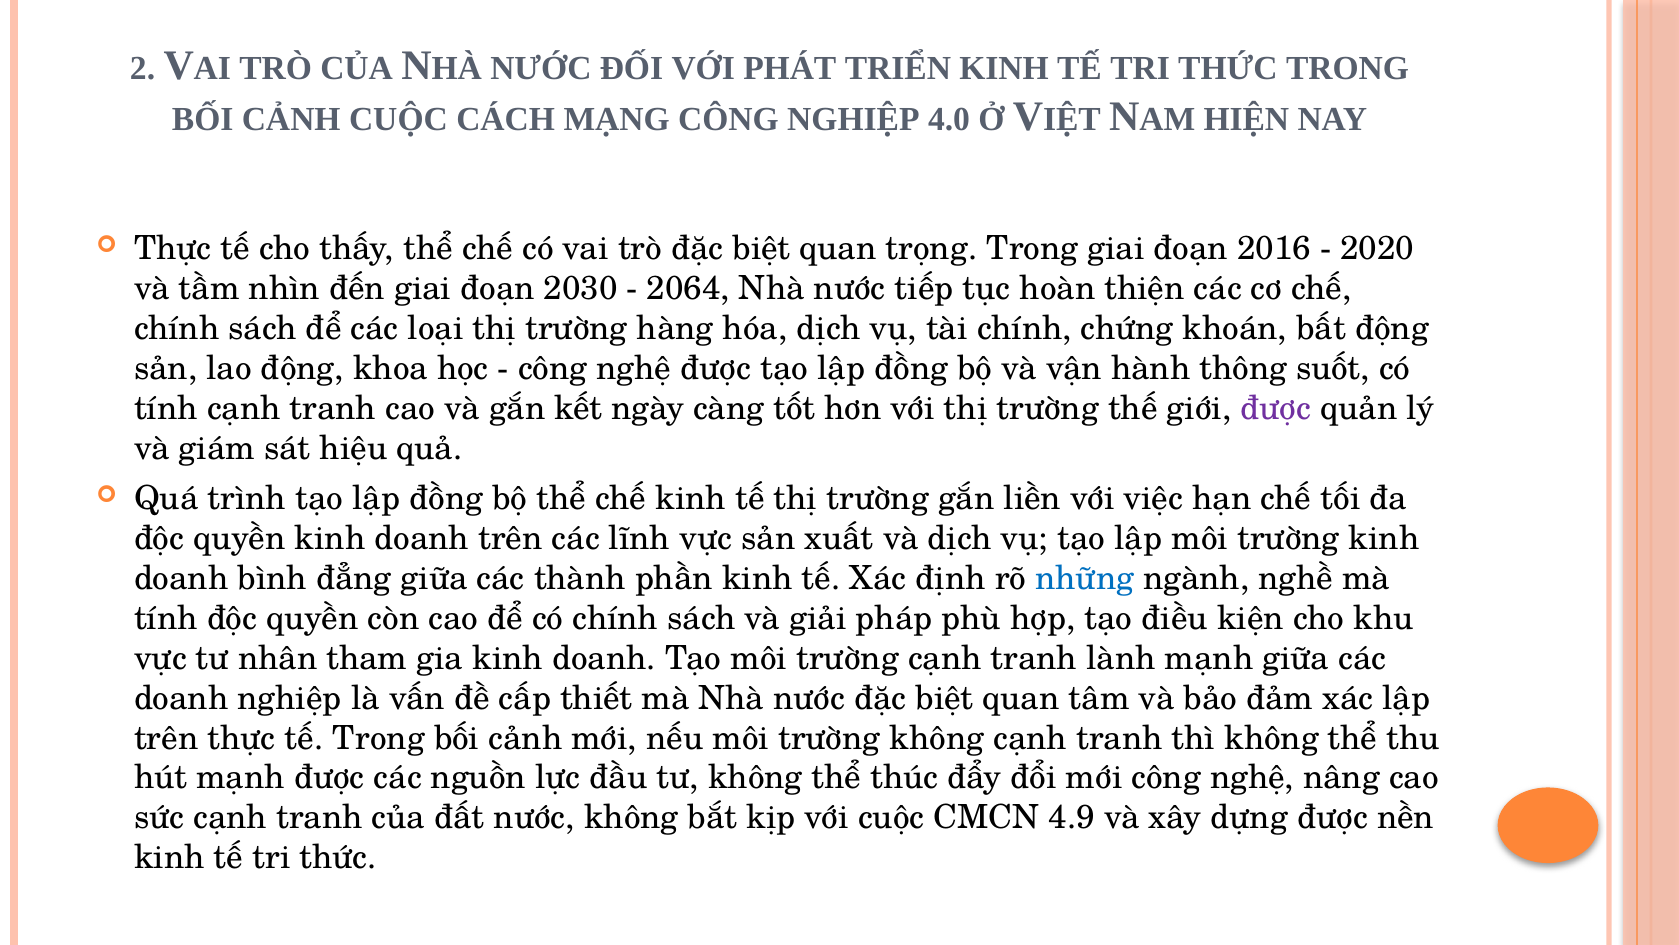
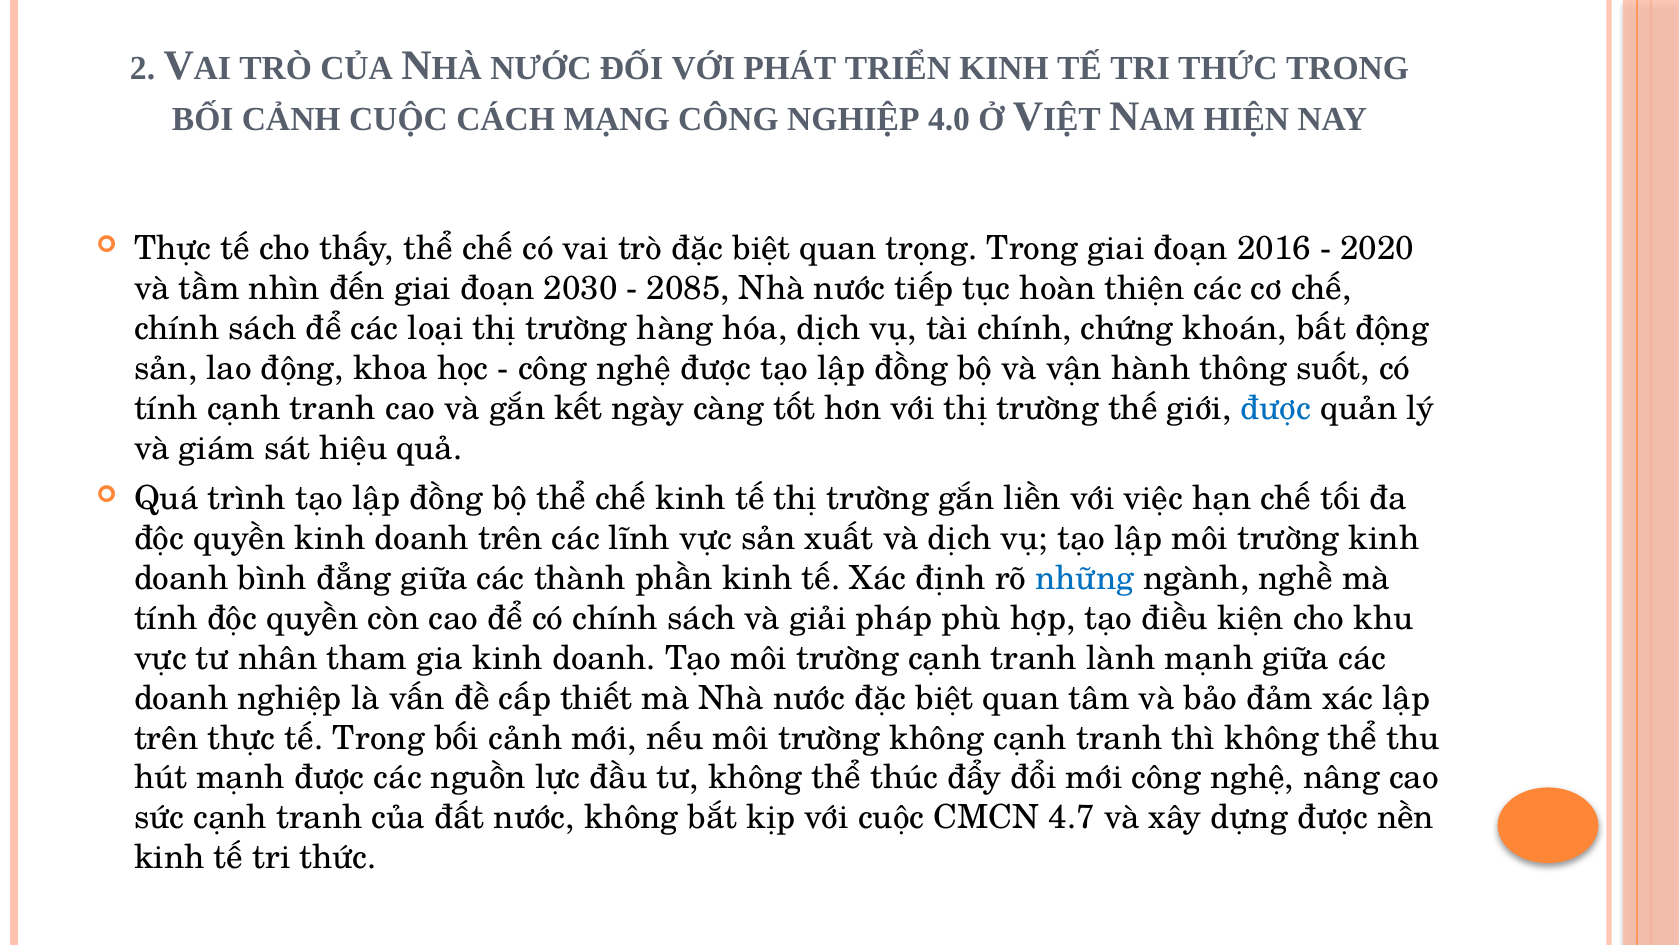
2064: 2064 -> 2085 (688, 289)
được colour: purple -> blue (1276, 408)
4.9: 4.9 -> 4.7 (1072, 817)
